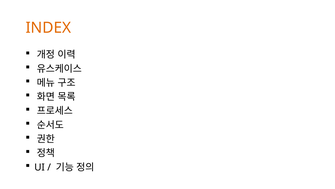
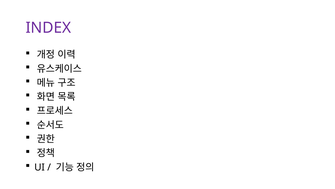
INDEX colour: orange -> purple (48, 28)
